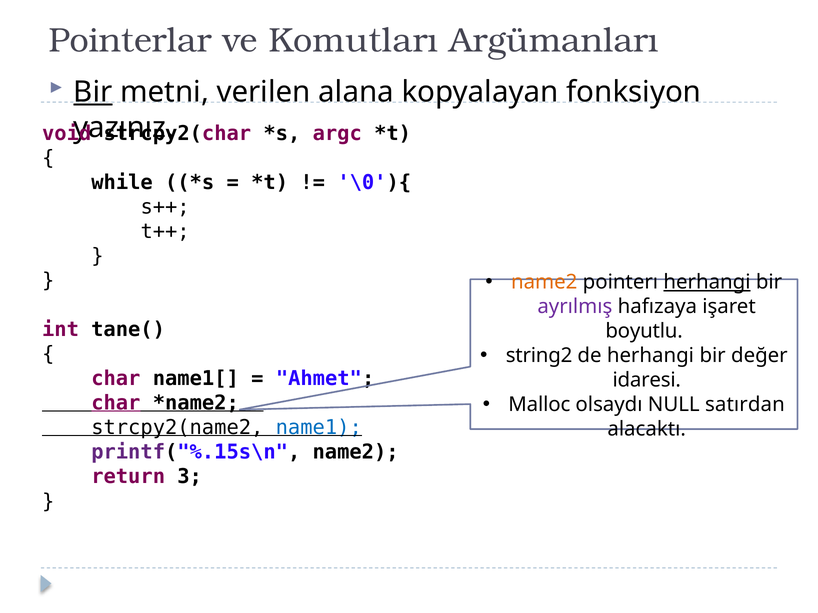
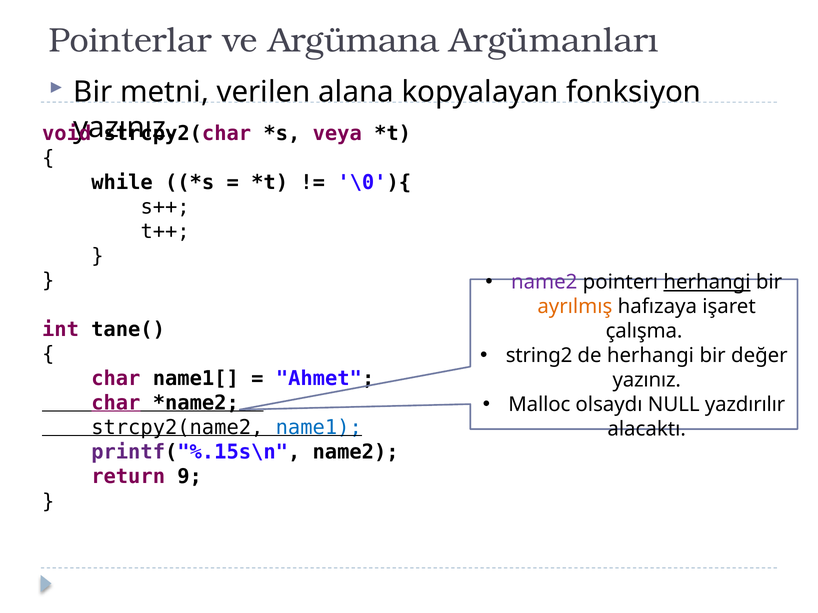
Komutları: Komutları -> Argümana (354, 40)
Bir underline: present -> none (93, 92)
argc: argc -> veya (337, 134)
name2 colour: orange -> purple (544, 282)
ayrılmış colour: purple -> orange (575, 307)
boyutlu: boyutlu -> çalışma (644, 331)
idaresi: idaresi -> yazınız (647, 380)
satırdan: satırdan -> yazdırılır (745, 405)
3: 3 -> 9 (190, 477)
